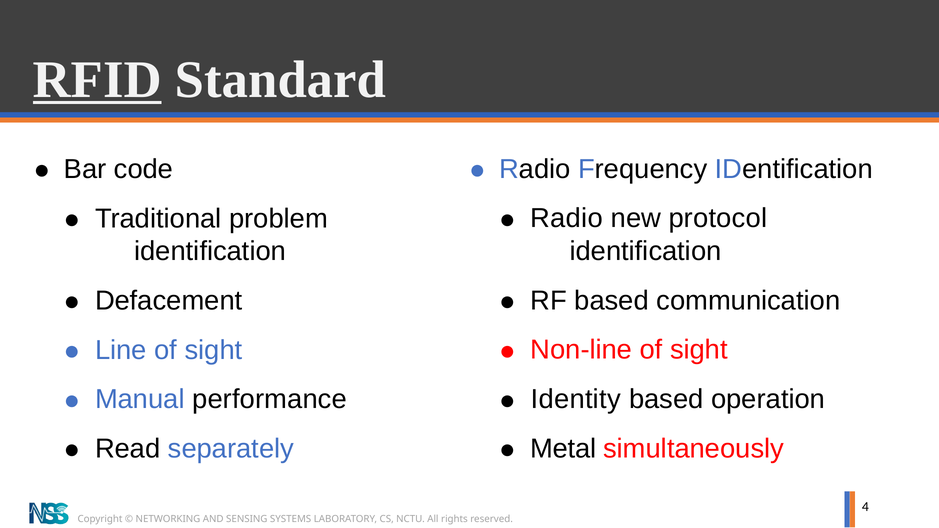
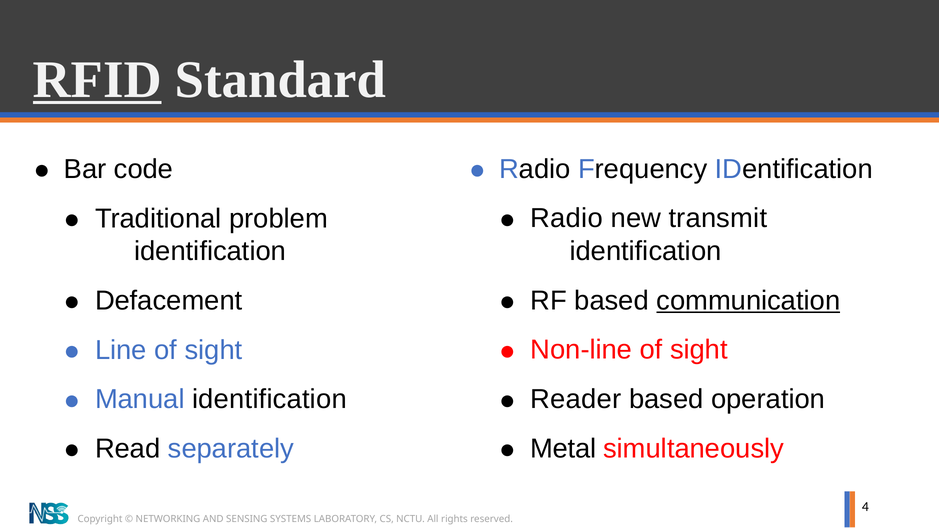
protocol: protocol -> transmit (718, 219)
communication underline: none -> present (748, 301)
Manual performance: performance -> identification (270, 399)
Identity: Identity -> Reader (576, 399)
